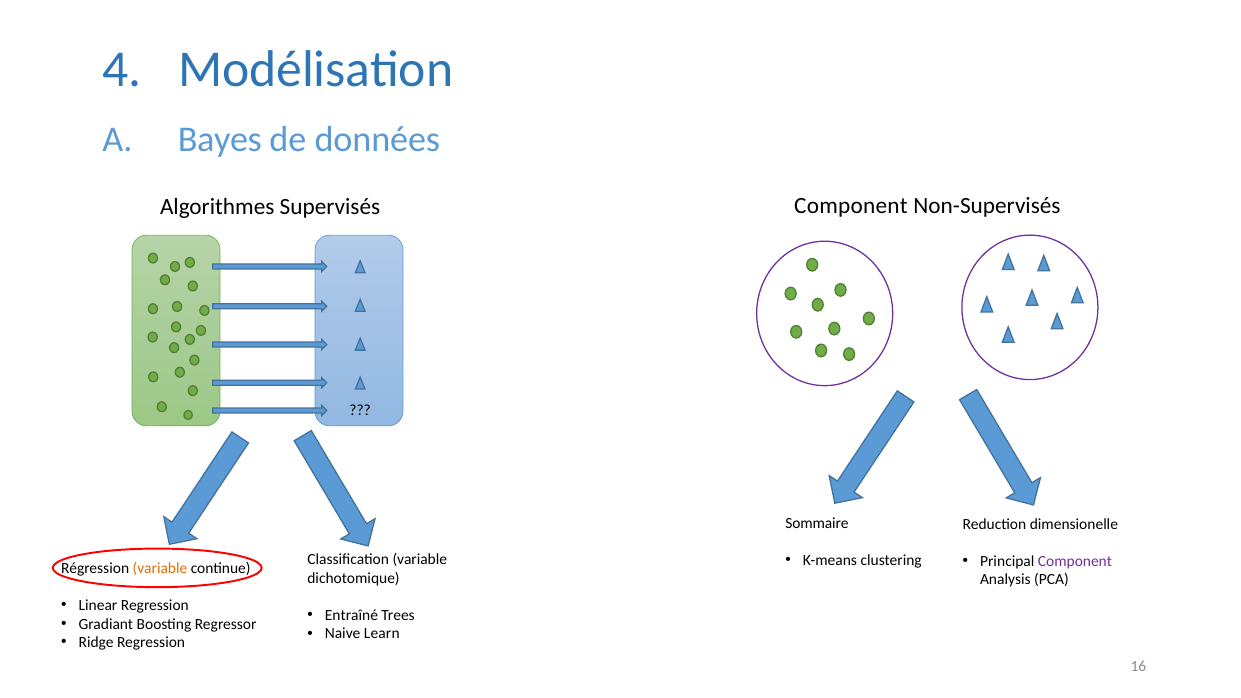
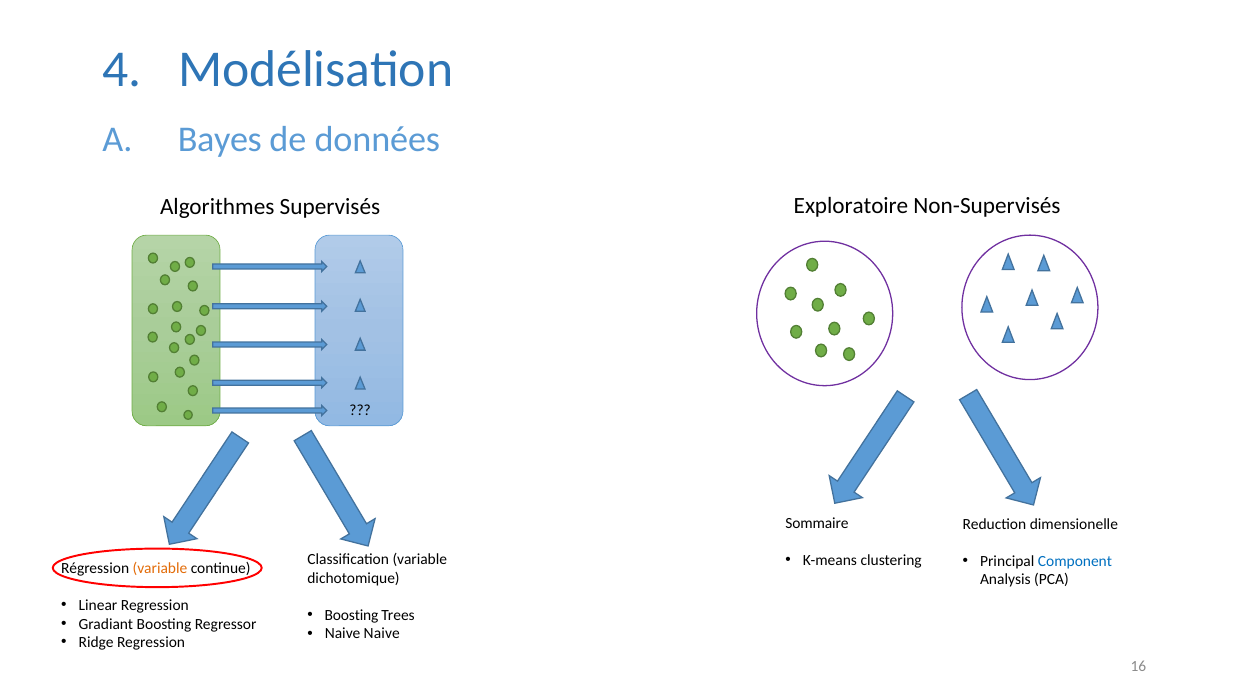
Supervisés Component: Component -> Exploratoire (851, 206)
Component colour: purple -> blue (1075, 561)
Entraîné: Entraîné -> Boosting (352, 615)
Naive Learn: Learn -> Naive (382, 634)
